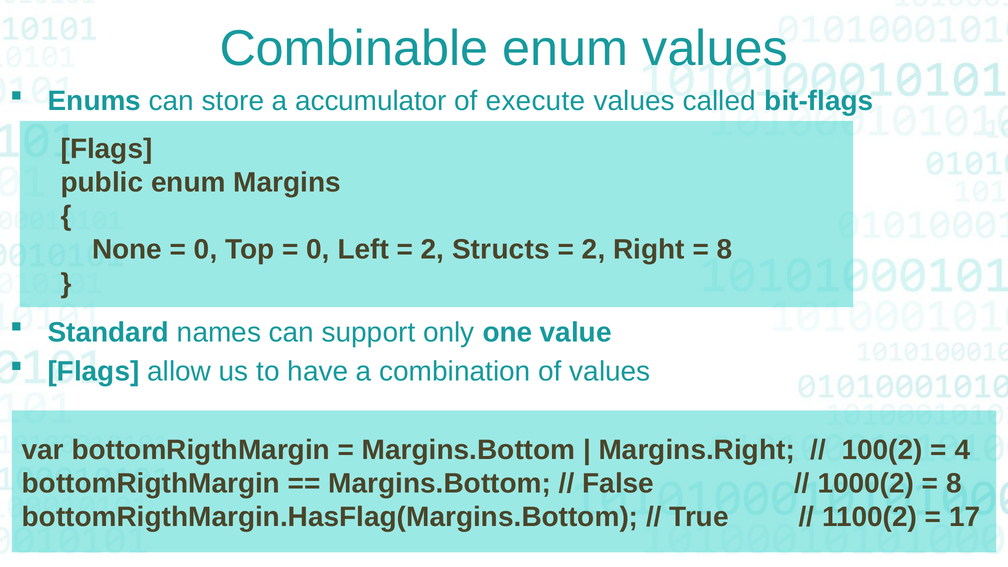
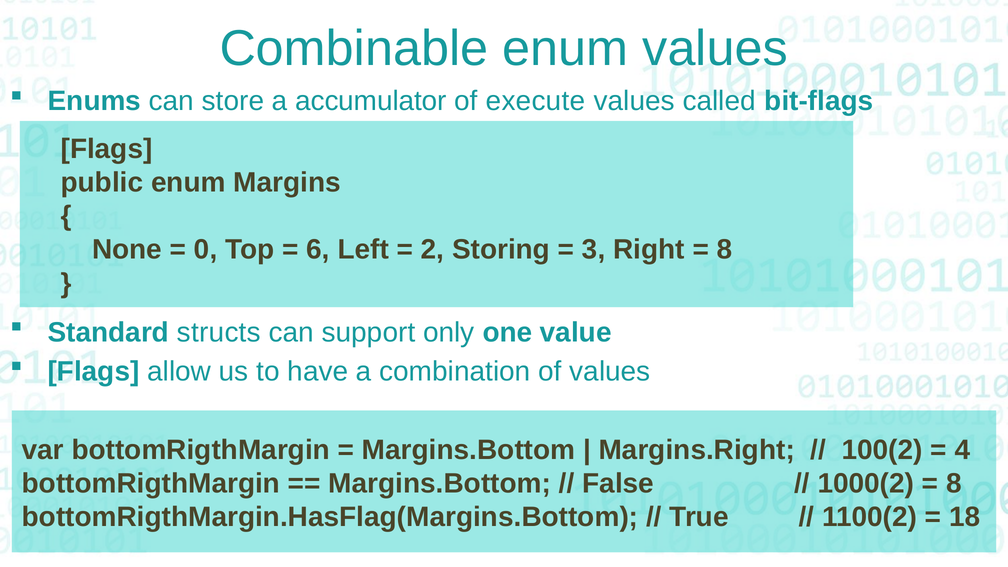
0: 0 -> 6 (318, 250)
Structs: Structs -> Storing (501, 250)
2: 2 -> 3 (594, 250)
names: names -> structs (219, 332)
17: 17 -> 18 (965, 517)
